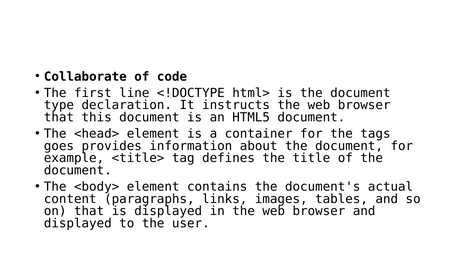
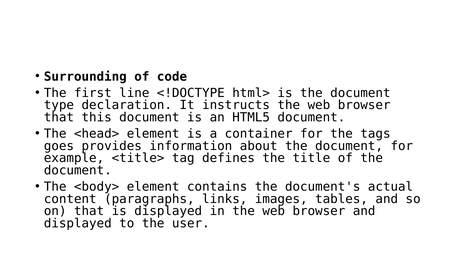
Collaborate: Collaborate -> Surrounding (85, 77)
